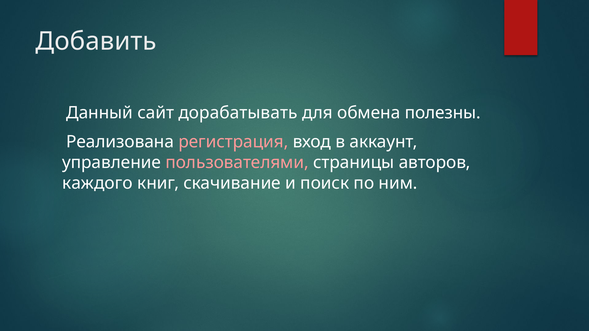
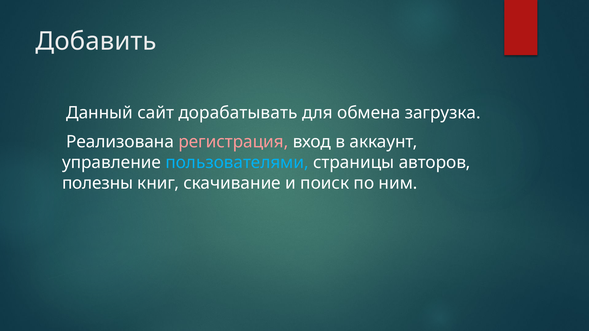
полезны: полезны -> загрузка (443, 113)
пользователями colour: pink -> light blue (237, 163)
каждого: каждого -> полезны (98, 183)
